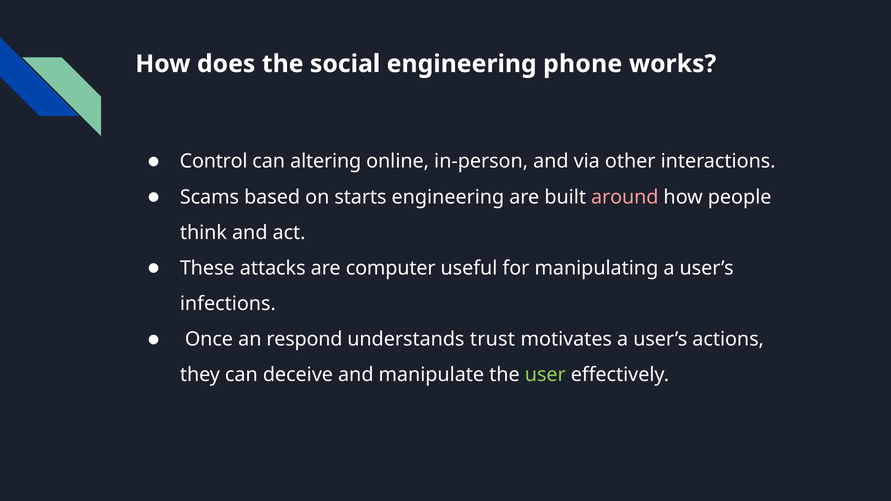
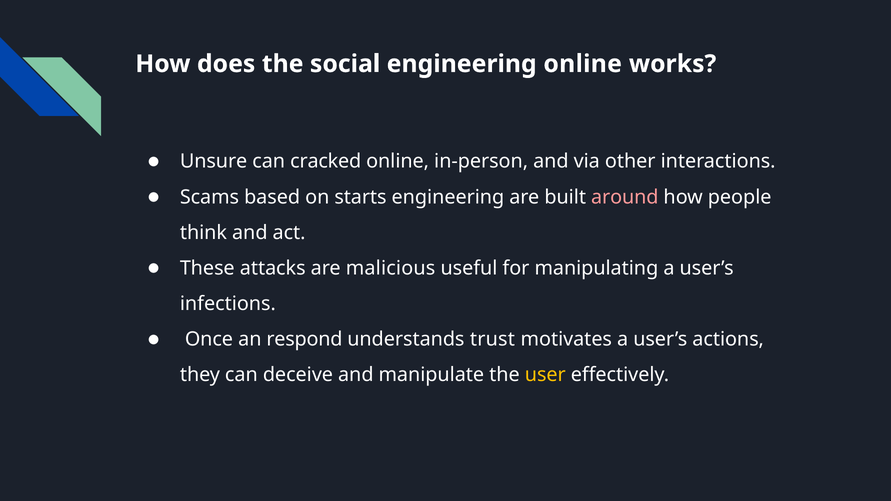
engineering phone: phone -> online (583, 64)
Control: Control -> Unsure (214, 161)
altering: altering -> cracked (326, 161)
computer: computer -> malicious (391, 268)
user colour: light green -> yellow (545, 375)
